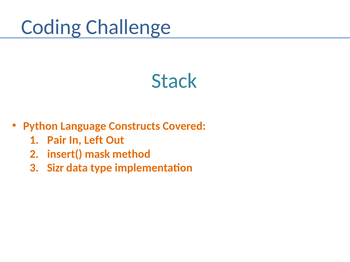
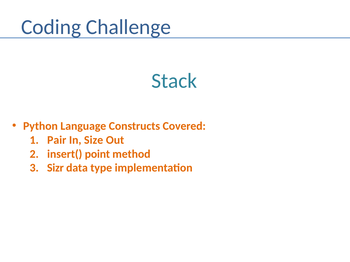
Left: Left -> Size (94, 140)
mask: mask -> point (97, 154)
